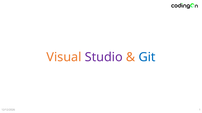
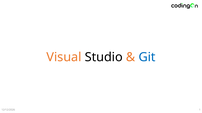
Studio colour: purple -> black (104, 57)
